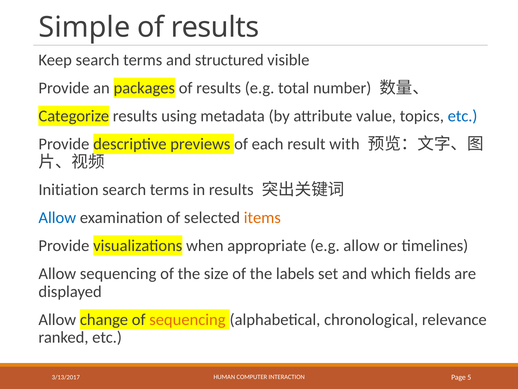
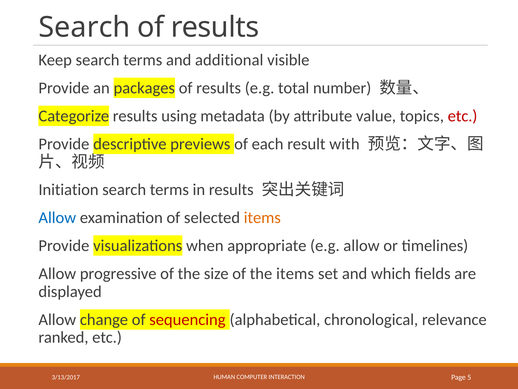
Simple: Simple -> Search (84, 27)
structured: structured -> additional (229, 60)
etc colour: blue -> red (463, 116)
Allow sequencing: sequencing -> progressive (118, 273)
the labels: labels -> items (295, 273)
sequencing colour: orange -> red (187, 319)
